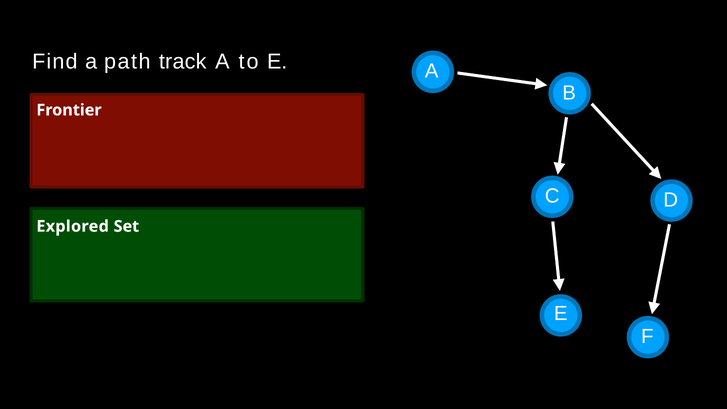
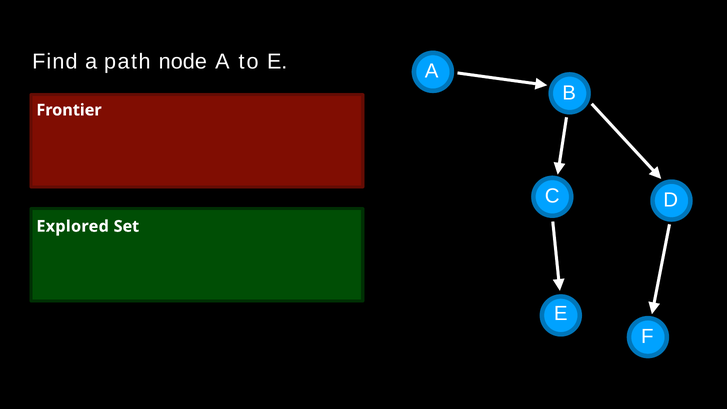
track: track -> node (183, 61)
